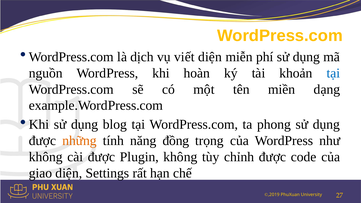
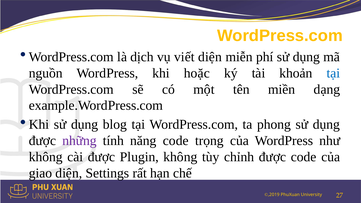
hoàn: hoàn -> hoặc (197, 73)
những colour: orange -> purple (79, 141)
năng đồng: đồng -> code (176, 141)
